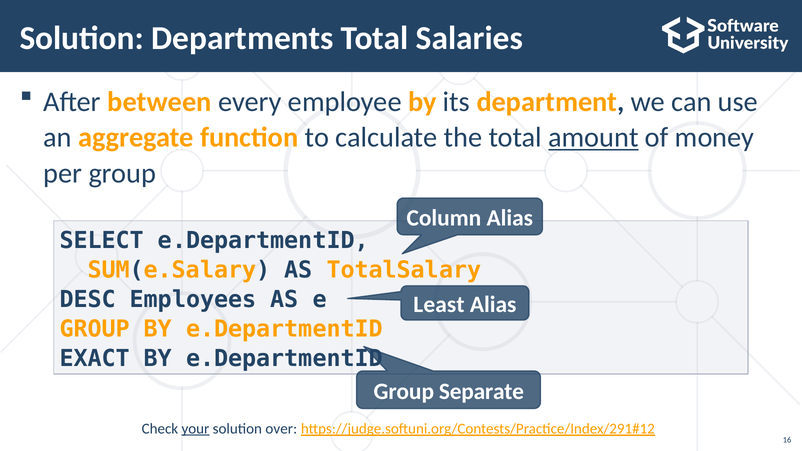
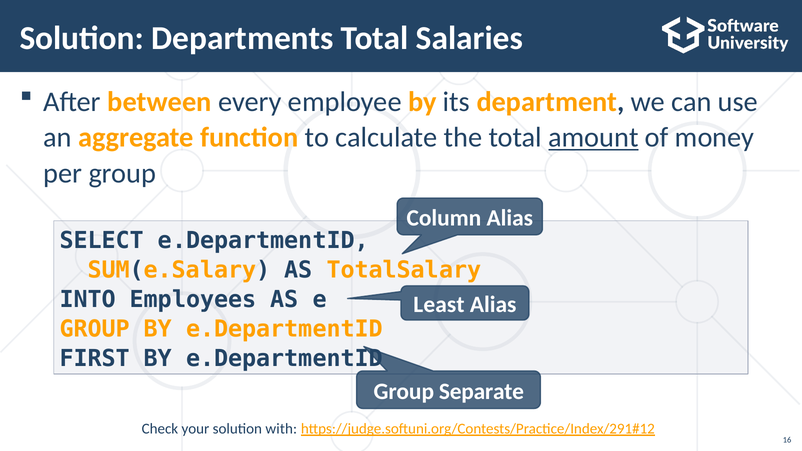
DESC: DESC -> INTO (88, 300)
EXACT: EXACT -> FIRST (95, 359)
your underline: present -> none (195, 429)
over: over -> with (281, 429)
